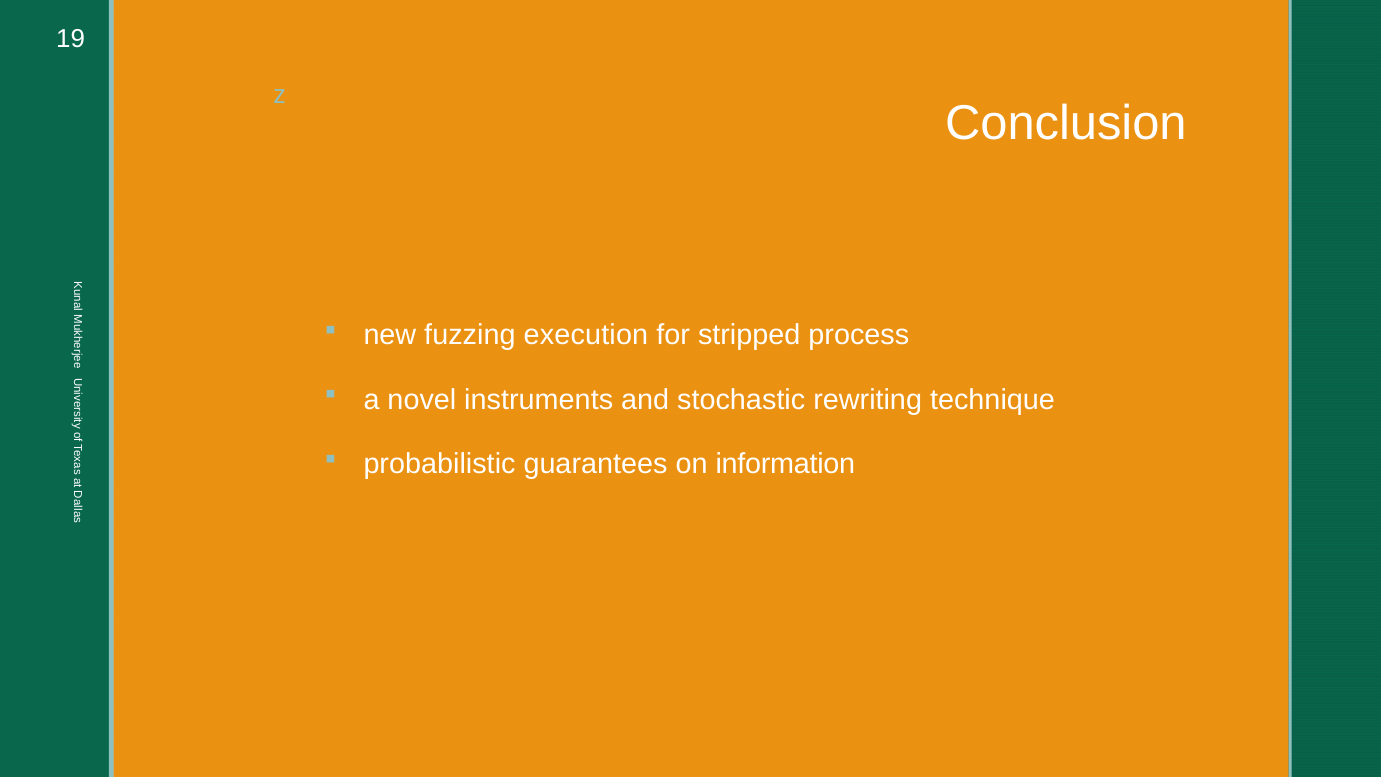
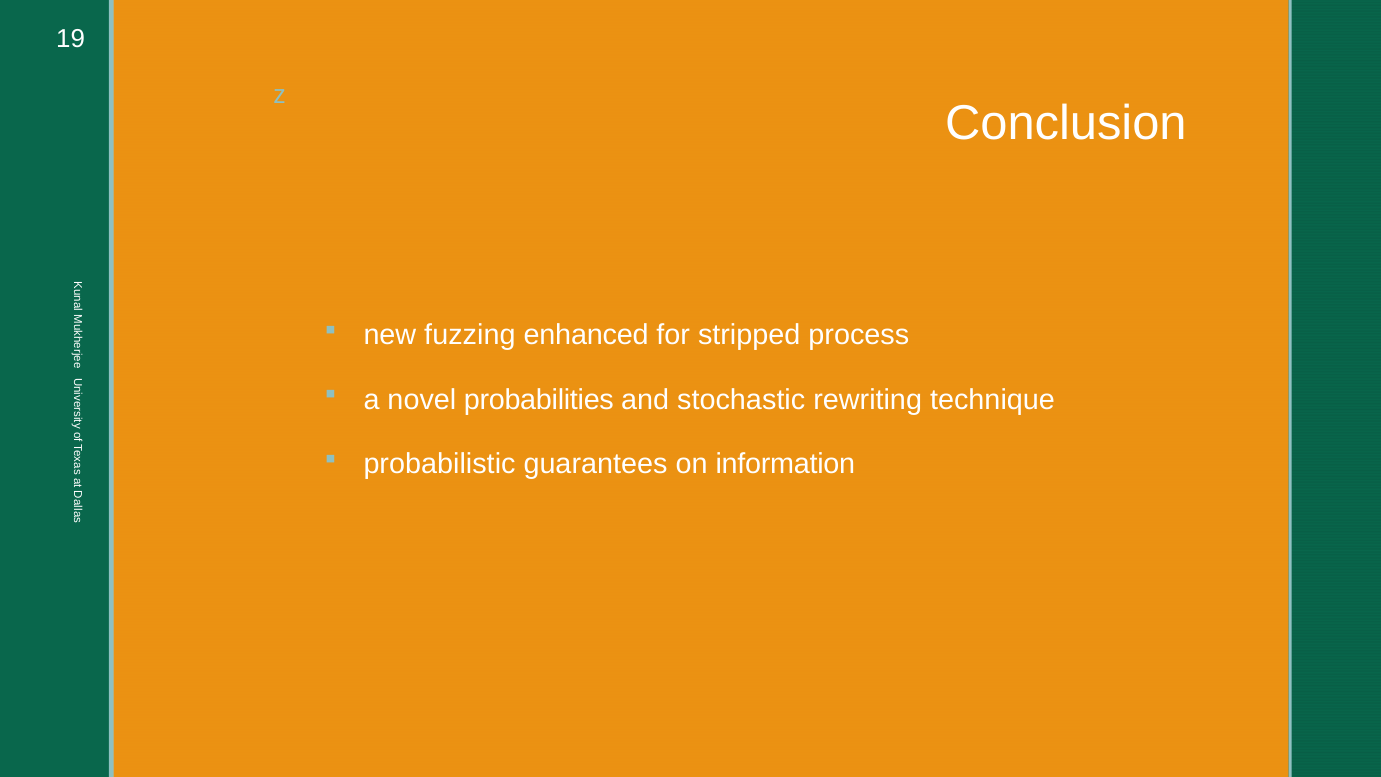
execution: execution -> enhanced (586, 335)
instruments: instruments -> probabilities (539, 400)
